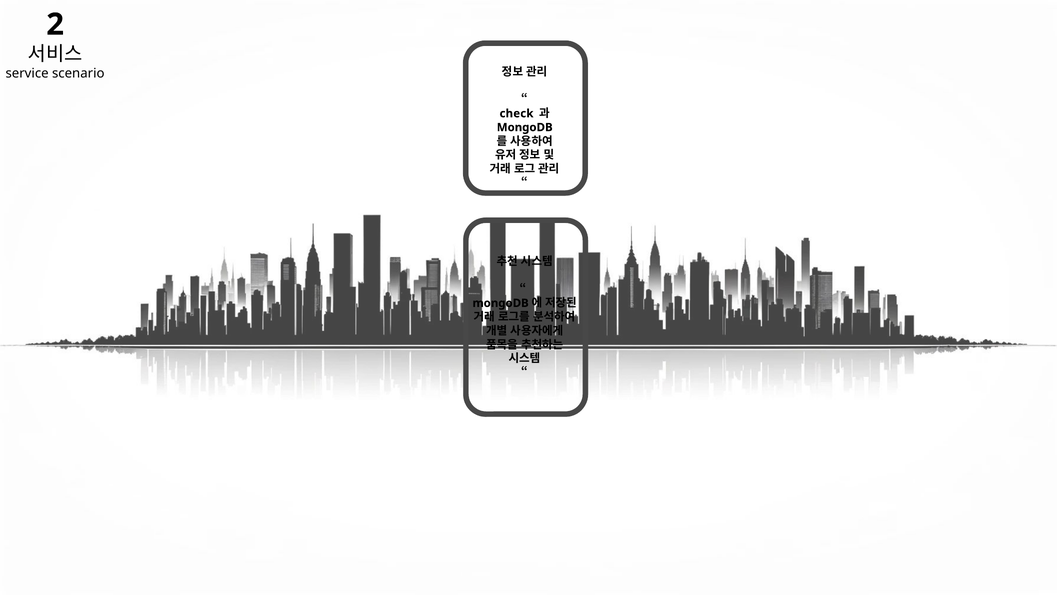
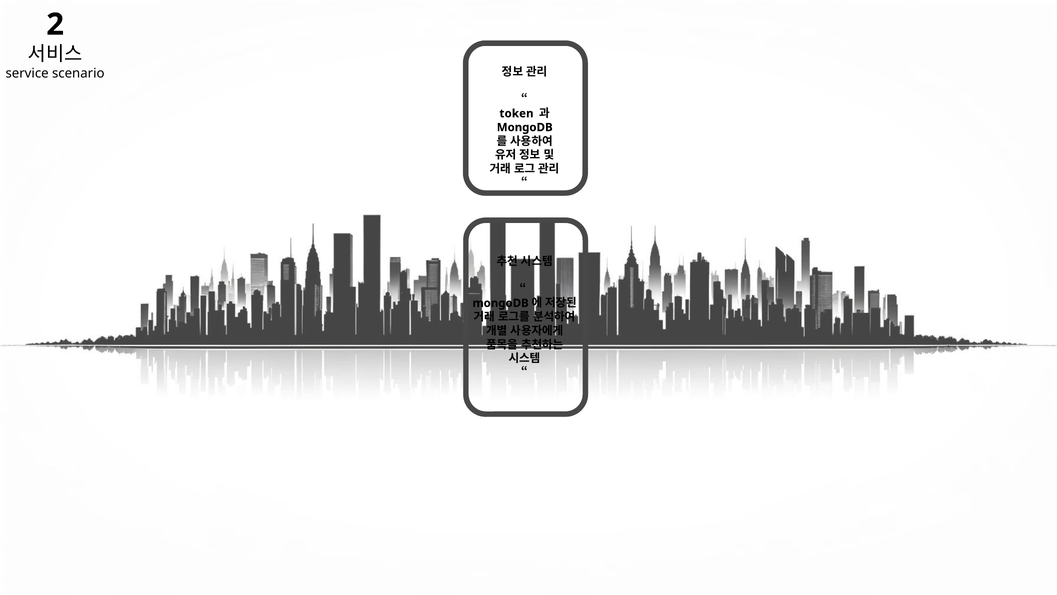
check: check -> token (517, 113)
